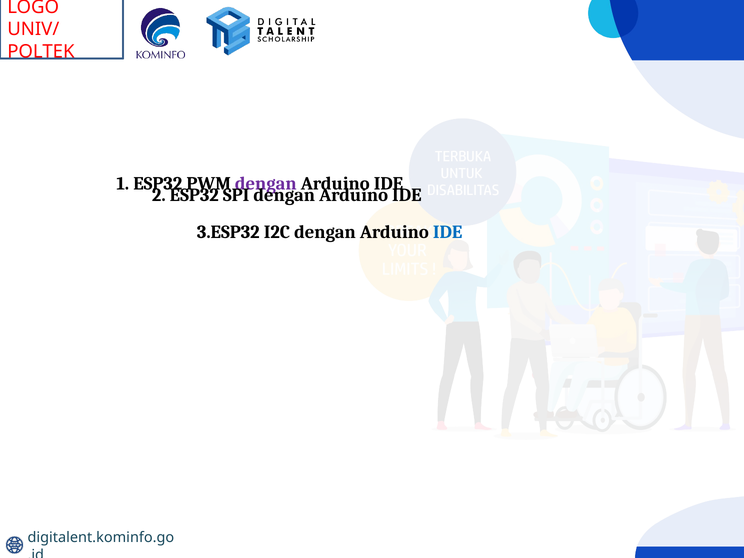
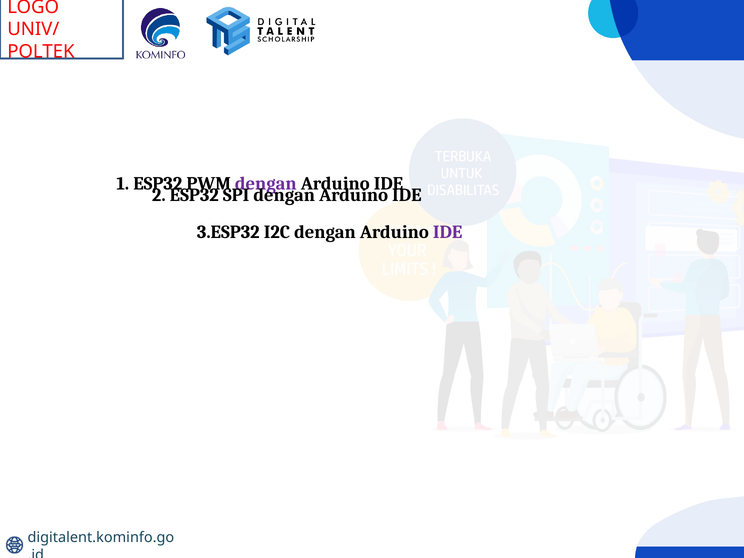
IDE colour: blue -> purple (448, 232)
